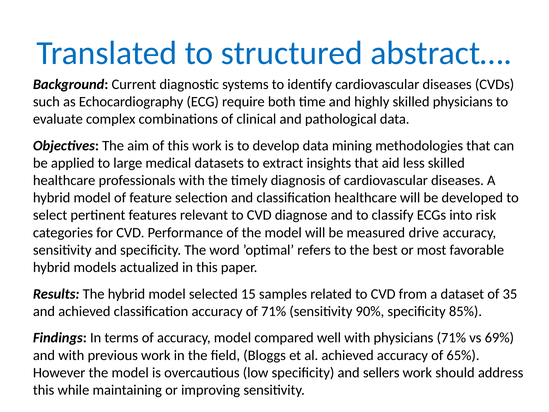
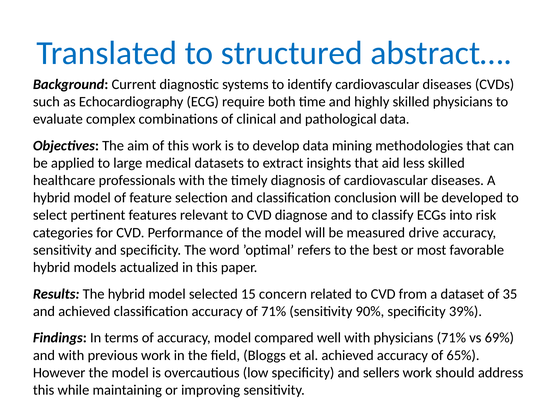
classification healthcare: healthcare -> conclusion (366, 198)
samples: samples -> concern (283, 294)
85%: 85% -> 39% (465, 311)
